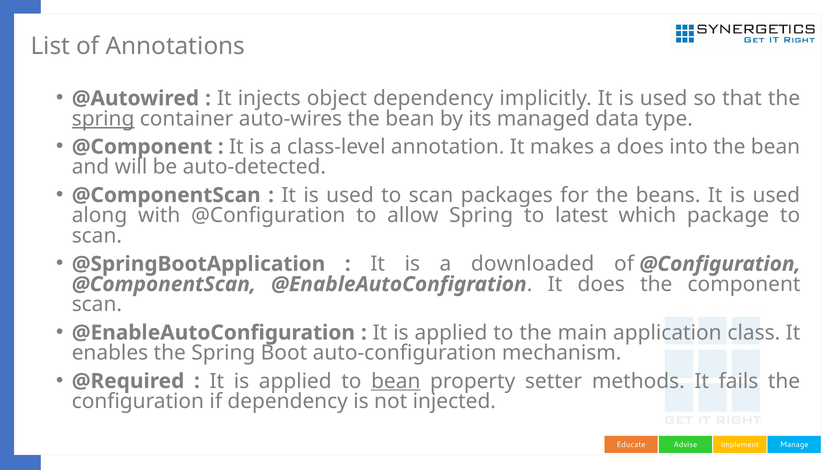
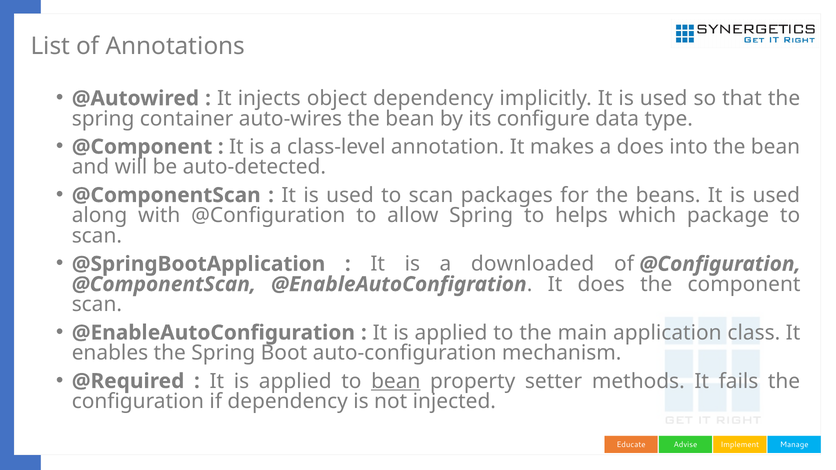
spring underline: present -> none (103, 119)
managed: managed -> configure (543, 119)
latest: latest -> helps (581, 216)
